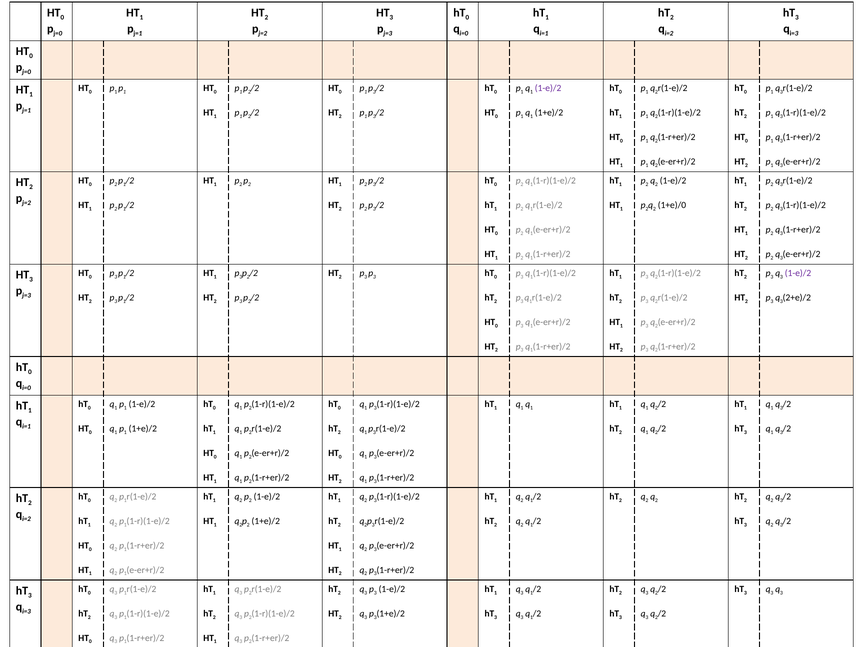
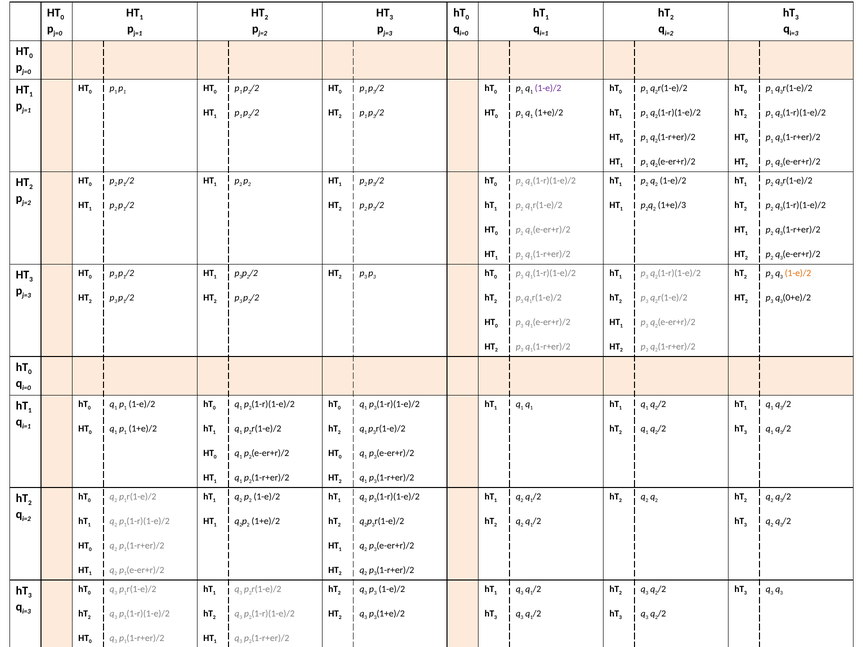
1+e)/0: 1+e)/0 -> 1+e)/3 (672, 205)
1-e)/2 colour: purple -> orange (798, 273)
2+e)/2: 2+e)/2 -> 0+e)/2 (797, 298)
